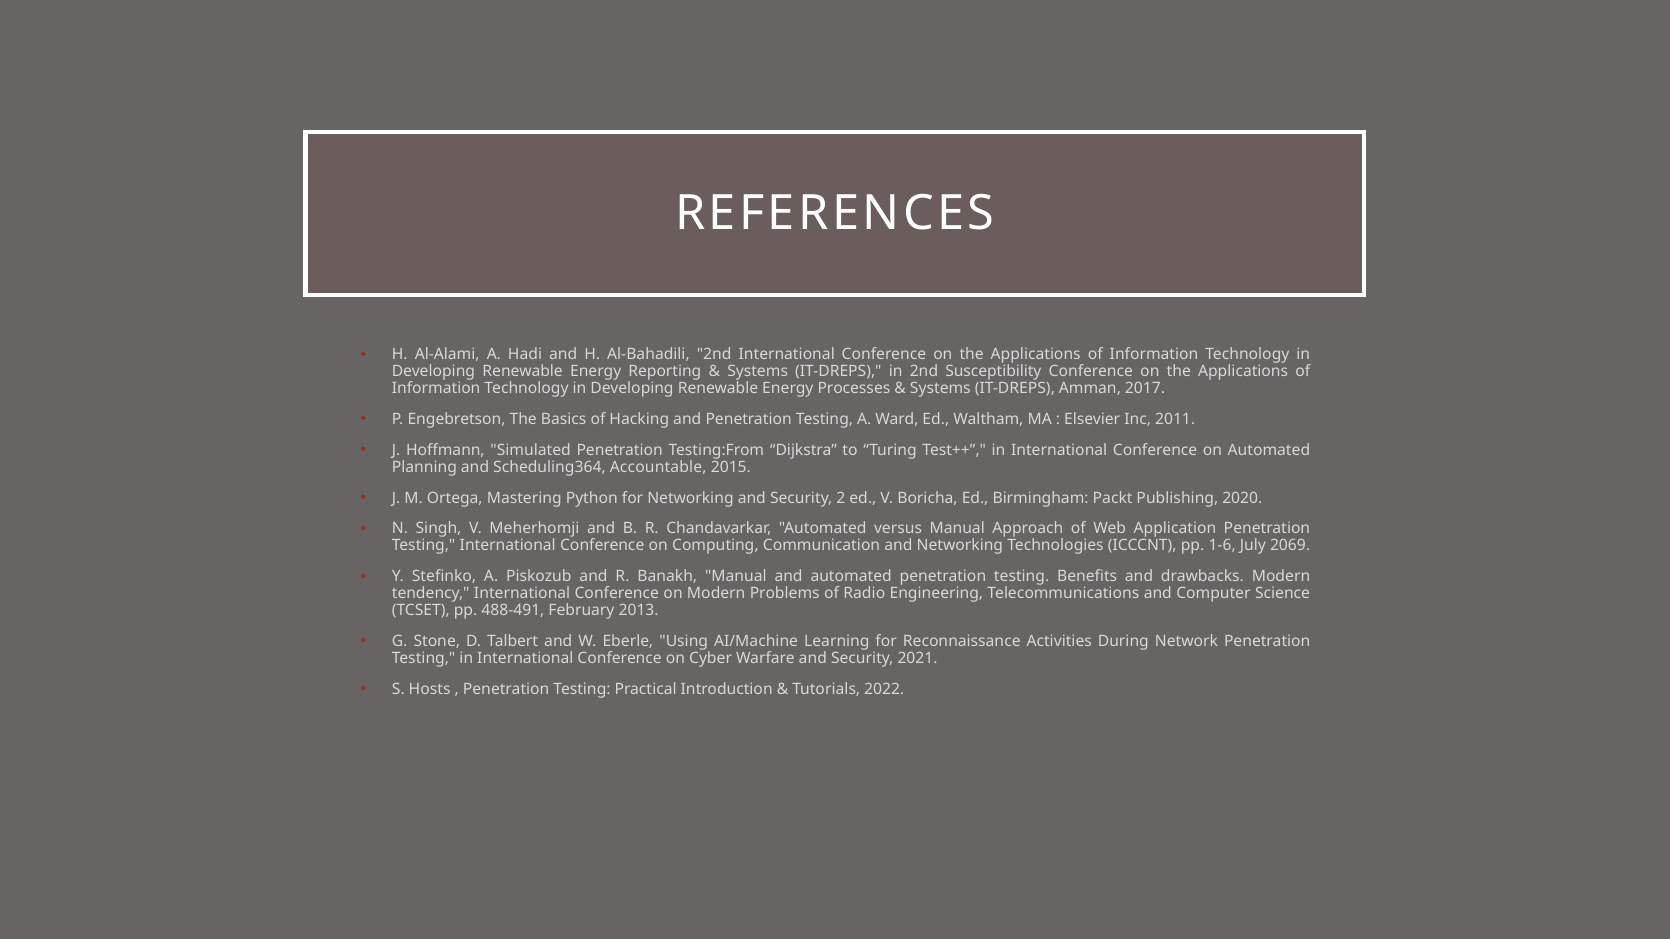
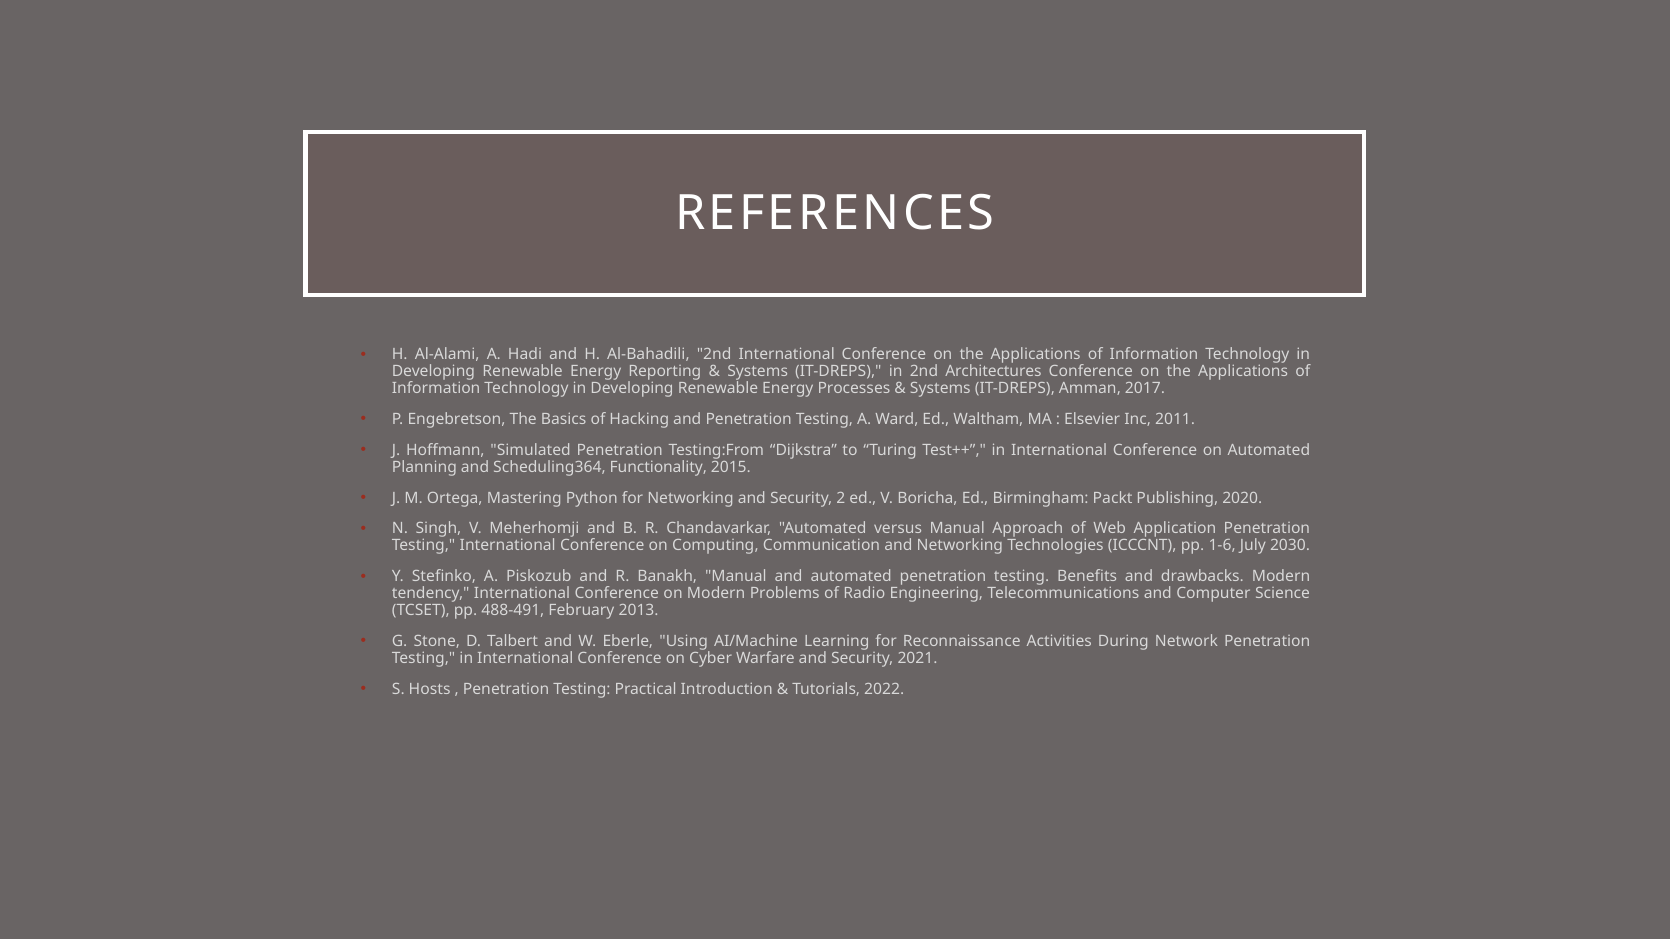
Susceptibility: Susceptibility -> Architectures (993, 372)
Accountable: Accountable -> Functionality (658, 467)
2069: 2069 -> 2030 (1290, 546)
